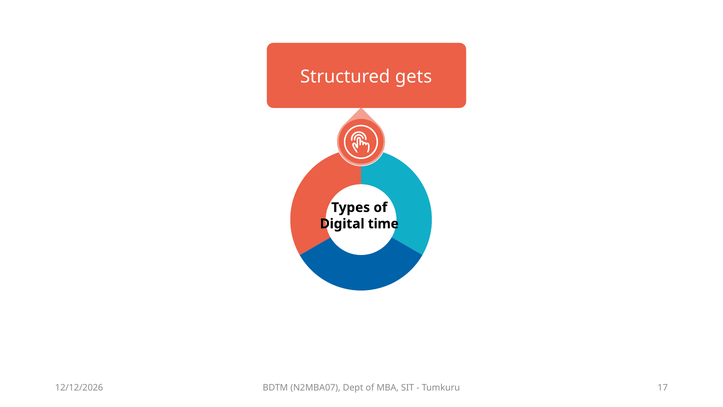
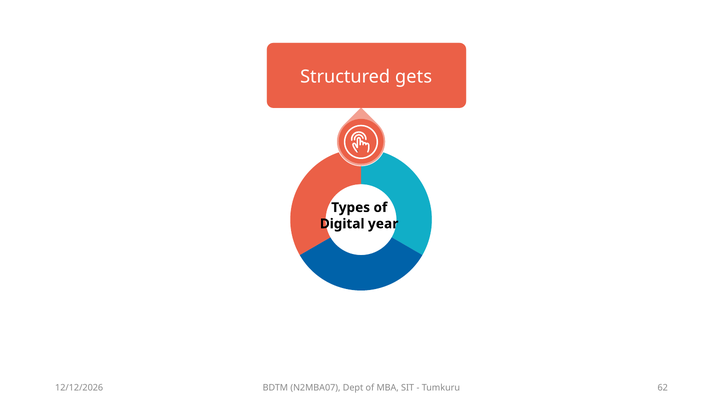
time: time -> year (383, 224)
17: 17 -> 62 (663, 388)
